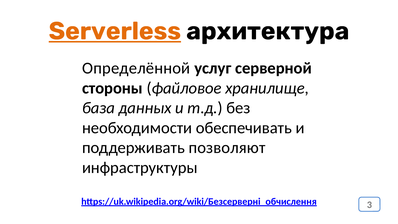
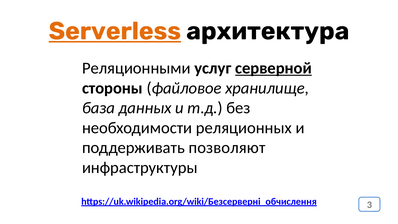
Определённой: Определённой -> Реляционными (136, 68)
серверной underline: none -> present (273, 68)
обеспечивать: обеспечивать -> реляционных (244, 128)
